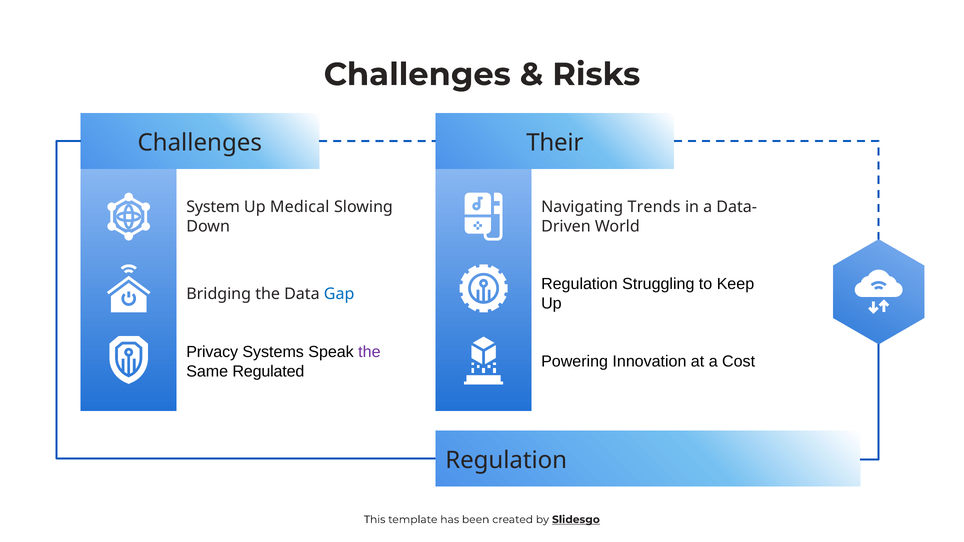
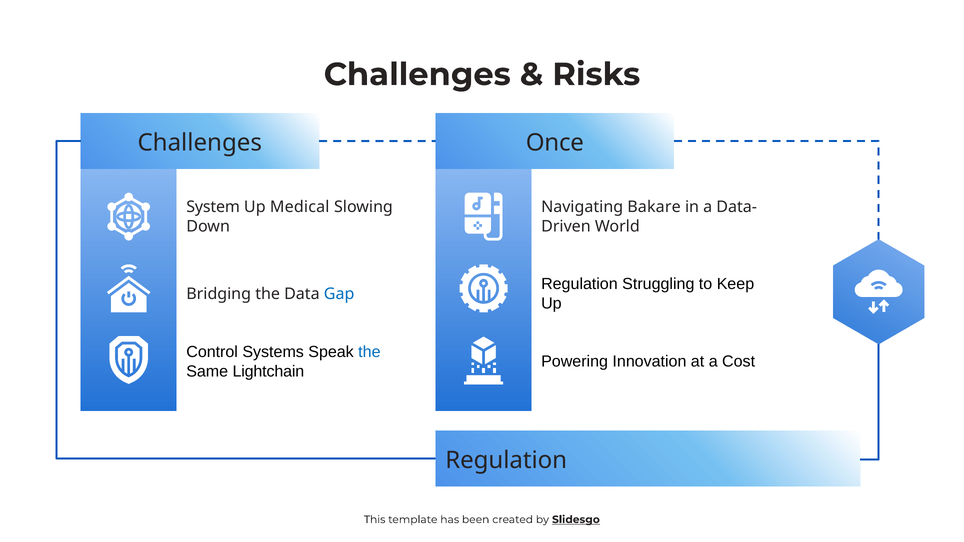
Their: Their -> Once (555, 143)
Trends: Trends -> Bakare (654, 207)
Privacy: Privacy -> Control (212, 352)
the colour: purple -> blue (369, 352)
Regulated: Regulated -> Lightchain (268, 371)
